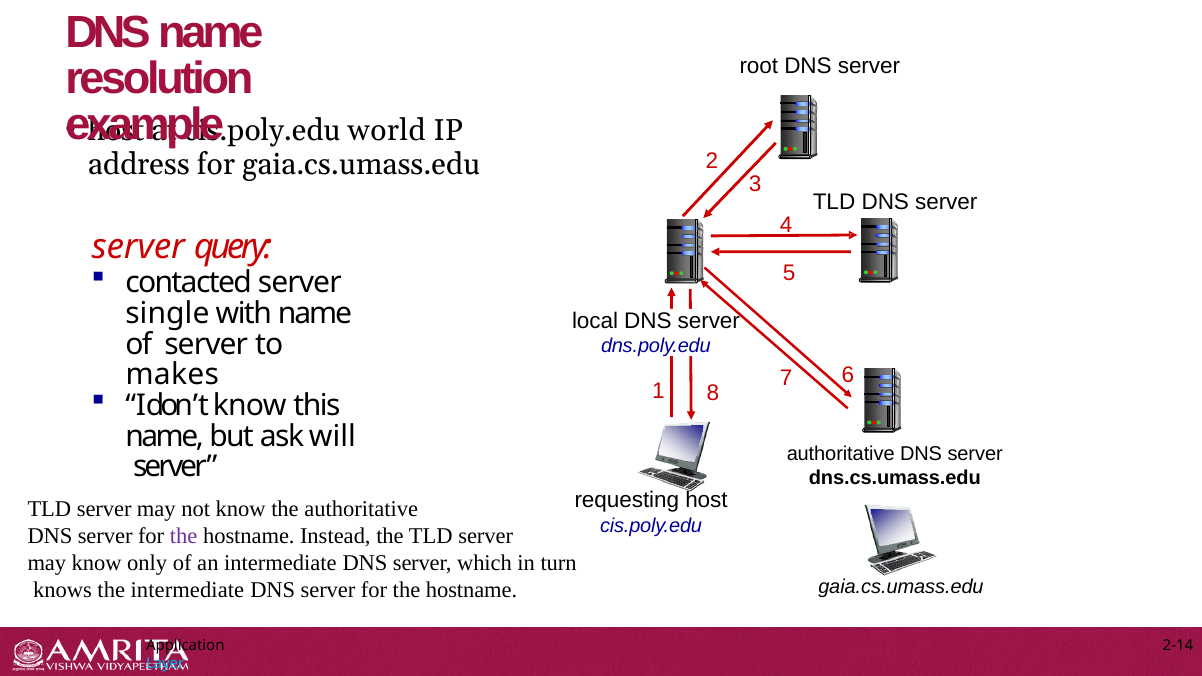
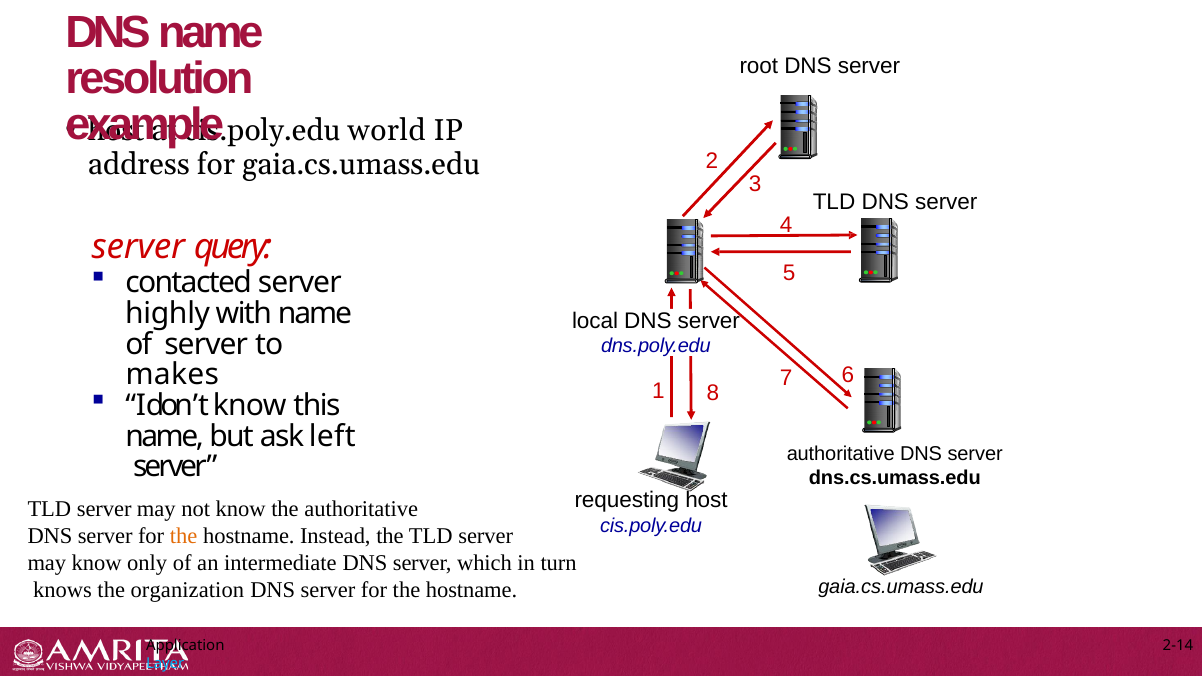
single: single -> highly (168, 314)
will: will -> left (332, 436)
the colour: purple -> orange (184, 536)
the intermediate: intermediate -> organization (187, 590)
